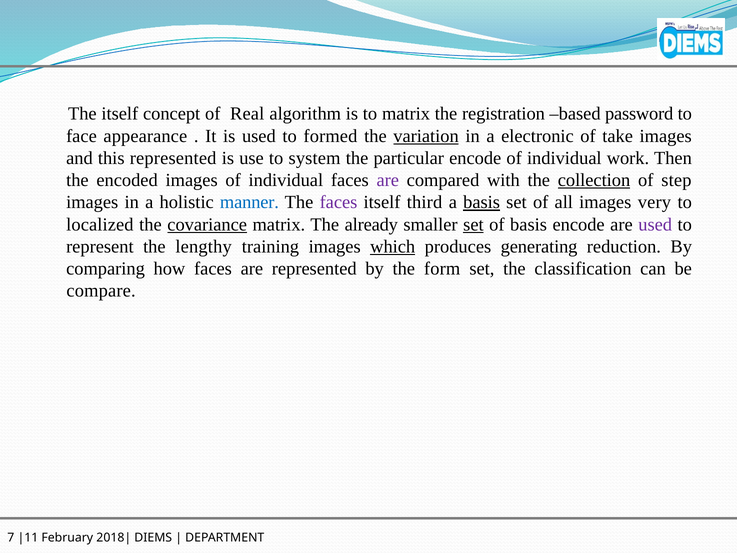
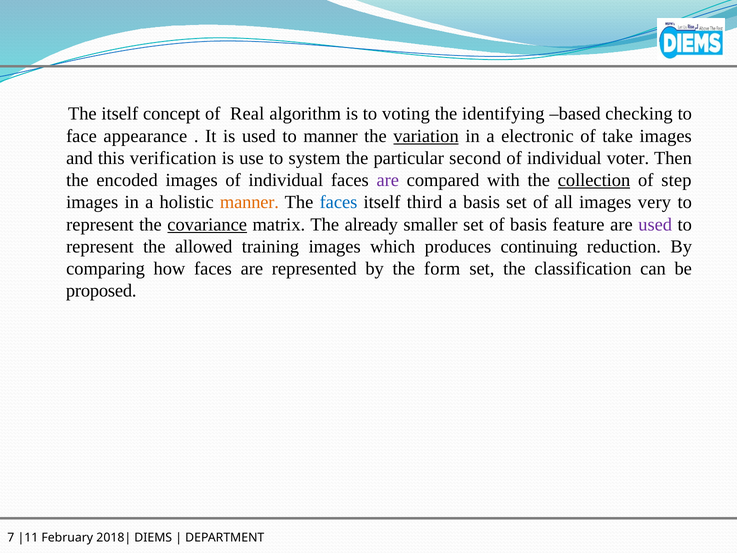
to matrix: matrix -> voting (406, 114)
registration: registration -> identifying (503, 114)
password: password -> checking (639, 114)
to formed: formed -> manner (331, 136)
this represented: represented -> verification (173, 158)
particular encode: encode -> second (475, 158)
work: work -> voter (628, 158)
manner colour: blue -> orange (249, 202)
faces colour: purple -> blue (338, 202)
basis underline: present -> none (482, 202)
localized: localized -> represent (100, 224)
set underline: present -> none (473, 224)
basis encode: encode -> feature (579, 224)
lengthy: lengthy -> allowed (204, 247)
which underline: present -> none (393, 247)
generating: generating -> continuing (539, 247)
compare: compare -> proposed (101, 291)
